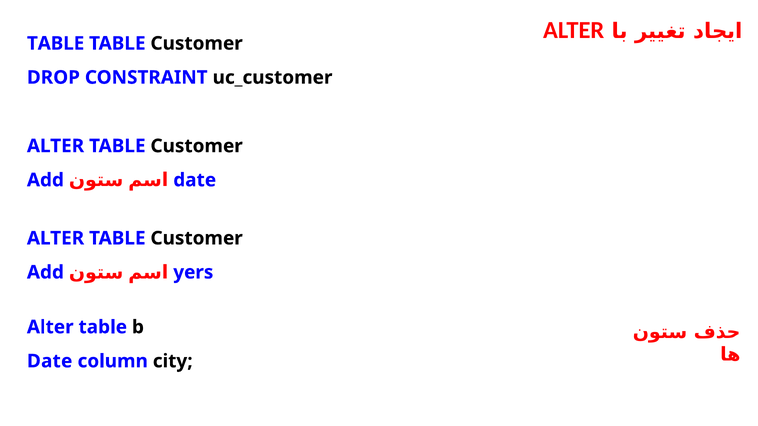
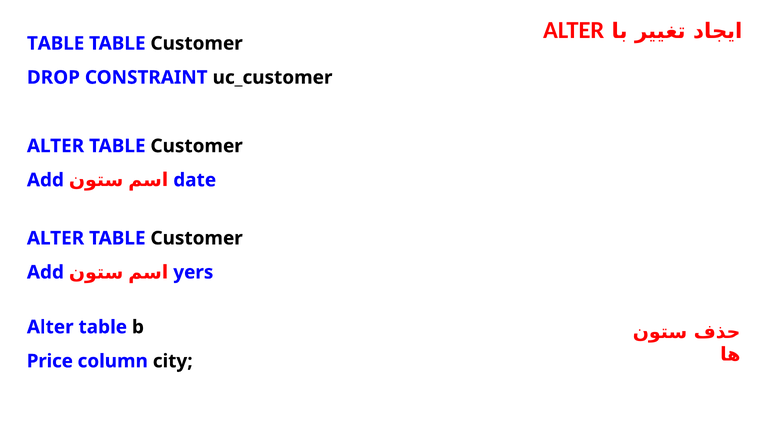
Date: Date -> Price (50, 361)
